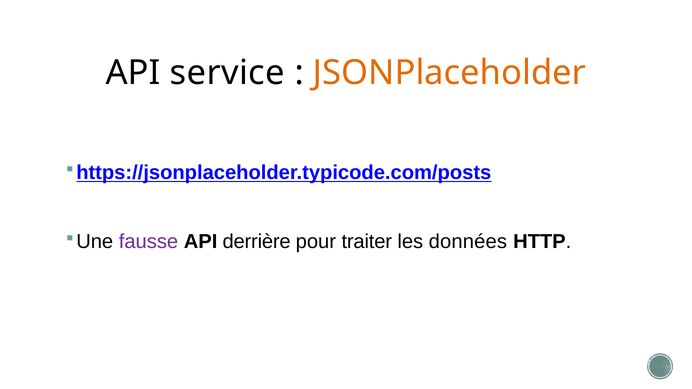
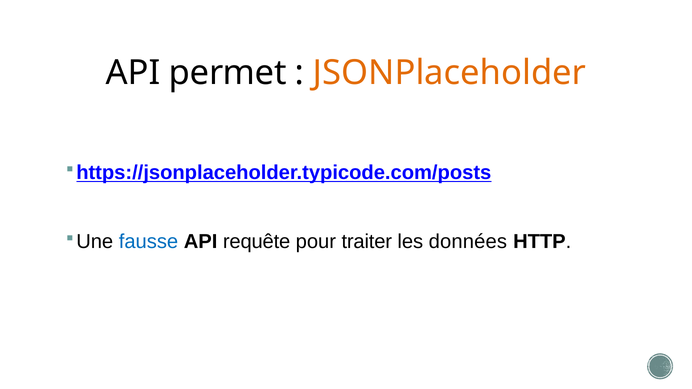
service: service -> permet (228, 73)
fausse colour: purple -> blue (149, 242)
derrière: derrière -> requête (257, 242)
